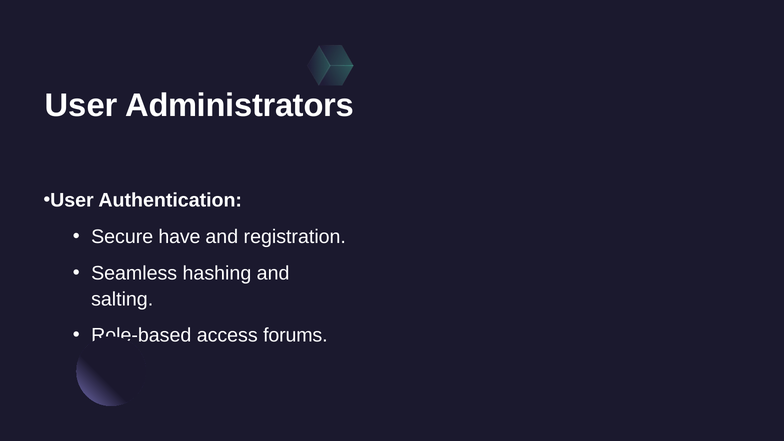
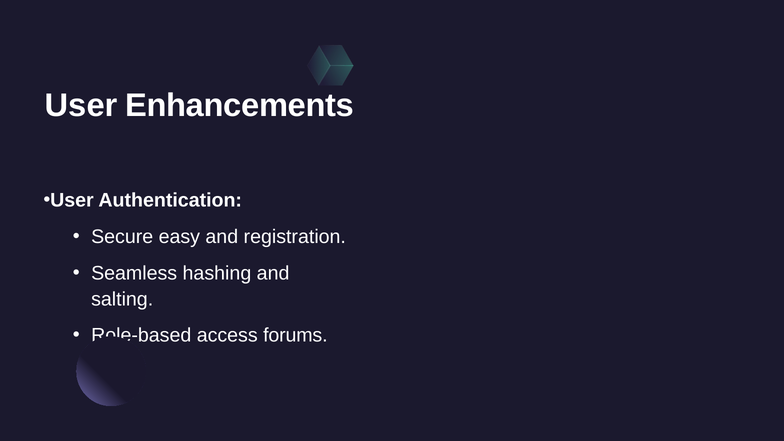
Administrators: Administrators -> Enhancements (240, 106)
have: have -> easy (179, 237)
